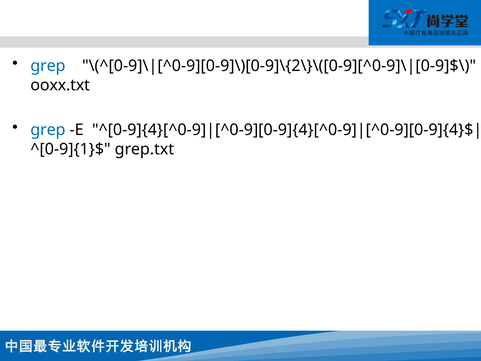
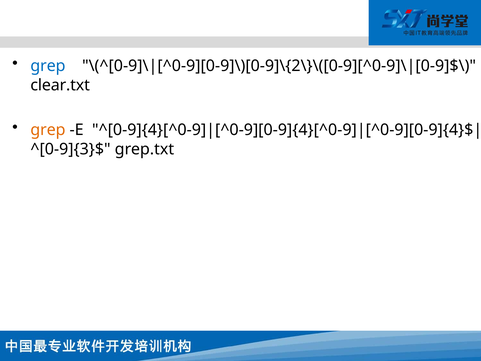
ooxx.txt: ooxx.txt -> clear.txt (60, 85)
grep colour: blue -> orange (48, 130)
^[0-9]{1}$: ^[0-9]{1}$ -> ^[0-9]{3}$ (70, 149)
